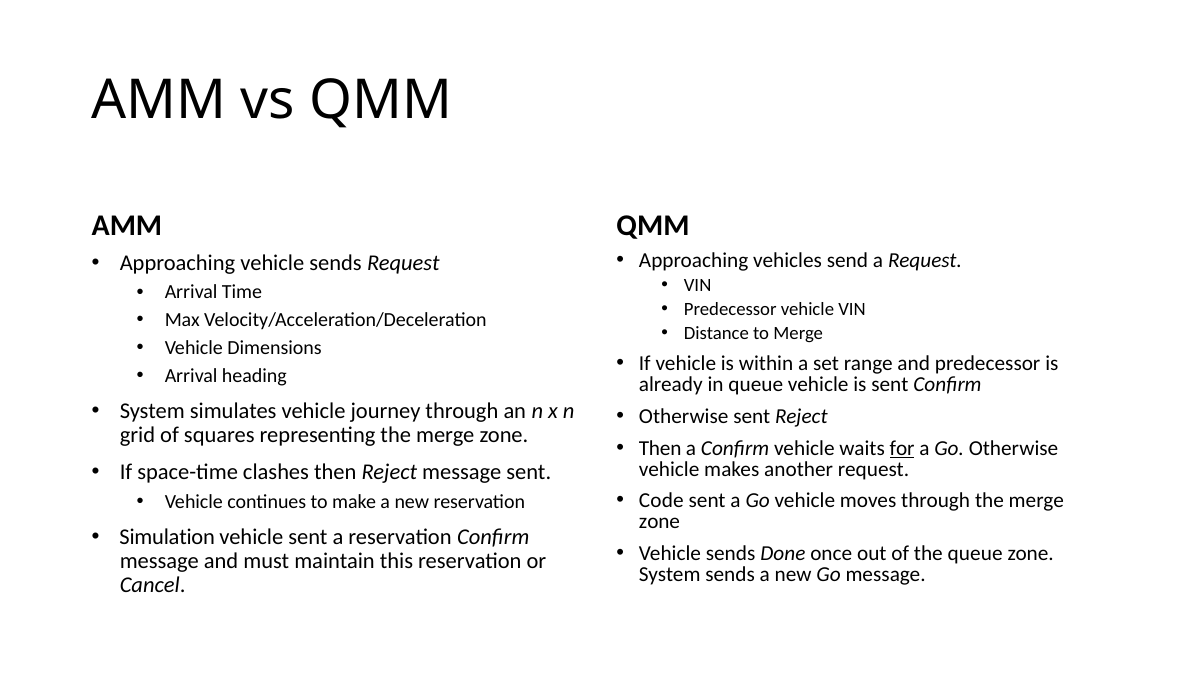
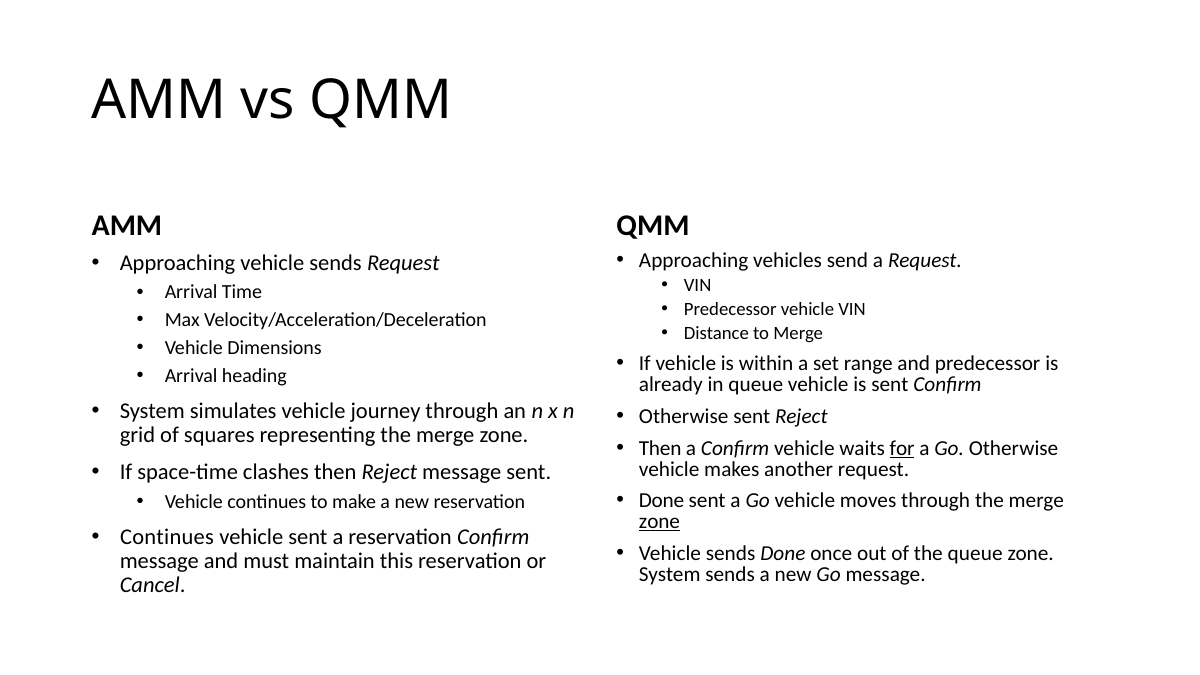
Code: Code -> Done (661, 501)
zone underline: none -> present (659, 522)
Simulation: Simulation -> Continues (167, 537)
